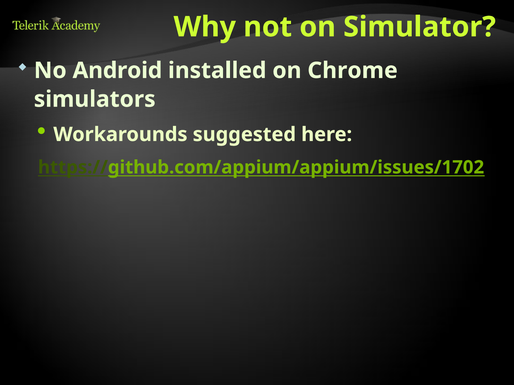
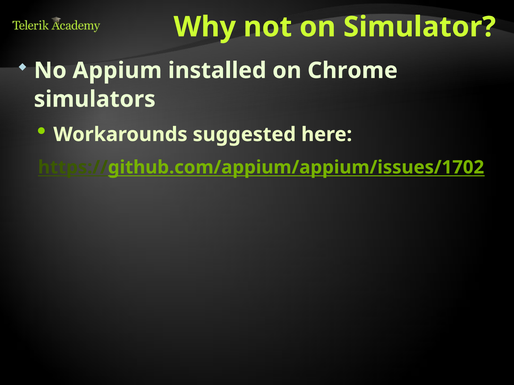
Android: Android -> Appium (117, 71)
